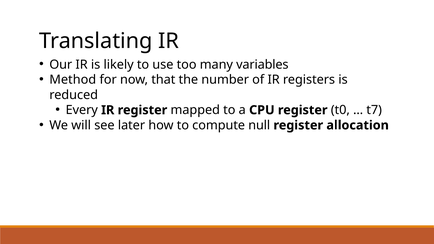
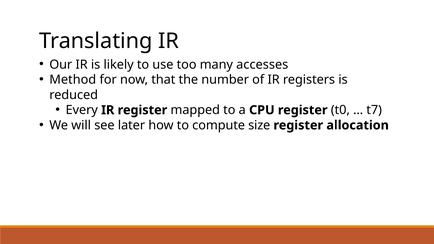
variables: variables -> accesses (262, 65)
null: null -> size (259, 125)
